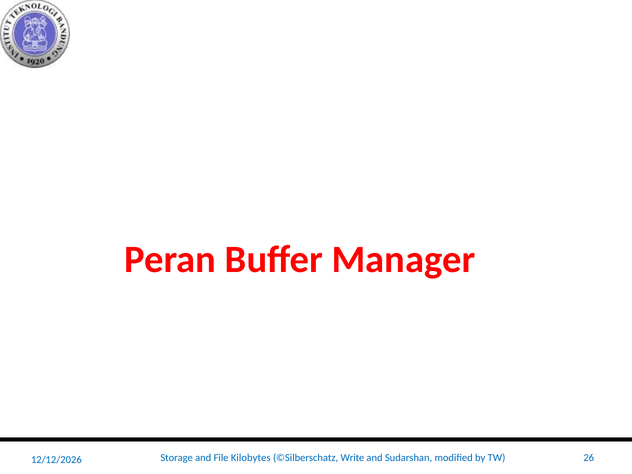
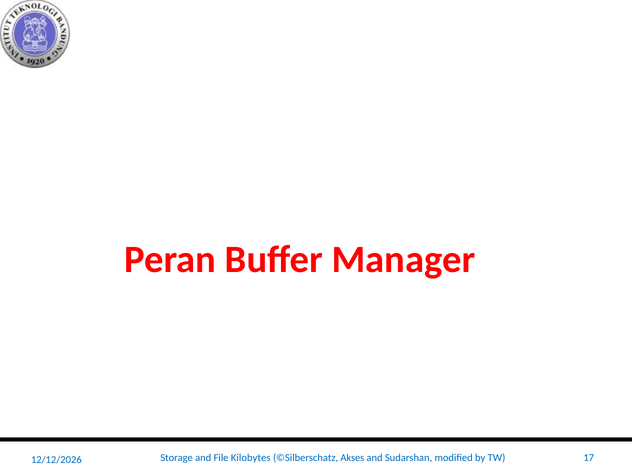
Write: Write -> Akses (352, 458)
26: 26 -> 17 (589, 458)
